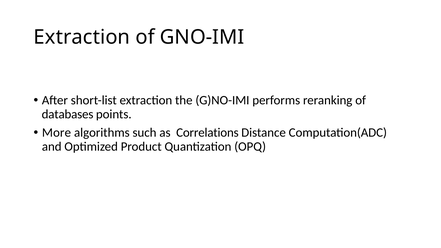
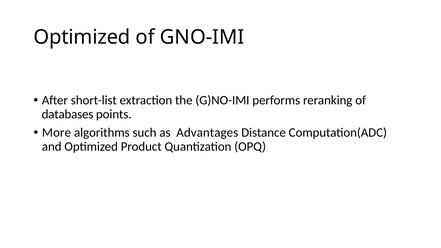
Extraction: Extraction -> Optimized (82, 37)
Correlations: Correlations -> Advantages (207, 133)
